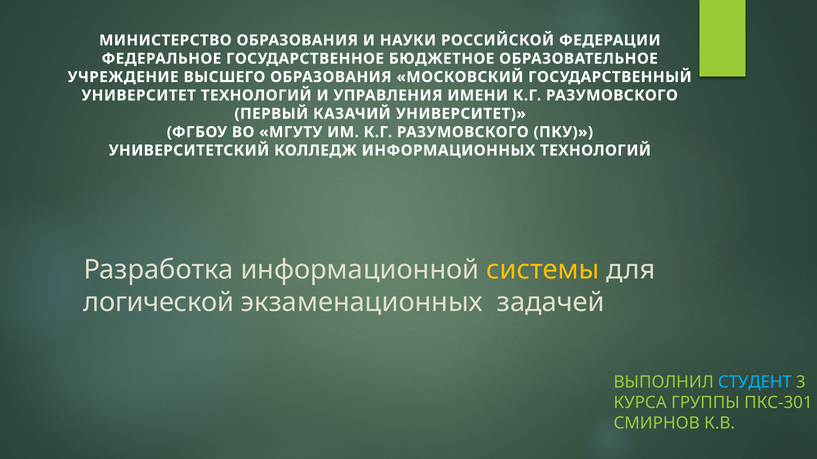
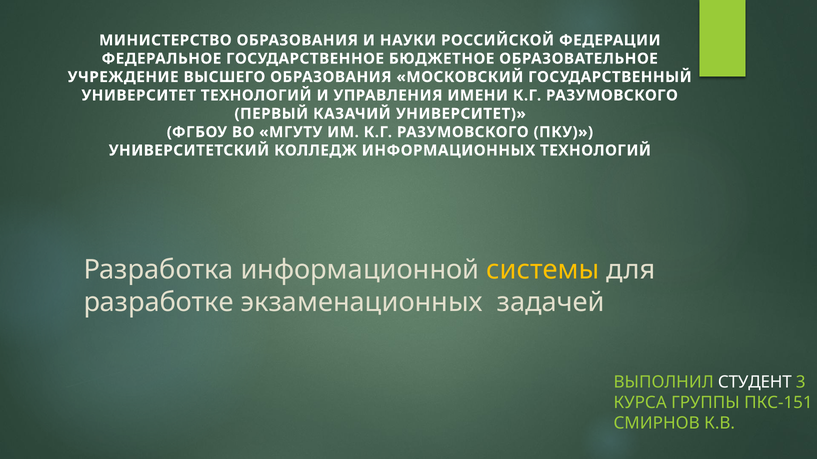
логической: логической -> разработке (159, 303)
СТУДЕНТ colour: light blue -> white (755, 383)
ПКС-301: ПКС-301 -> ПКС-151 (778, 403)
